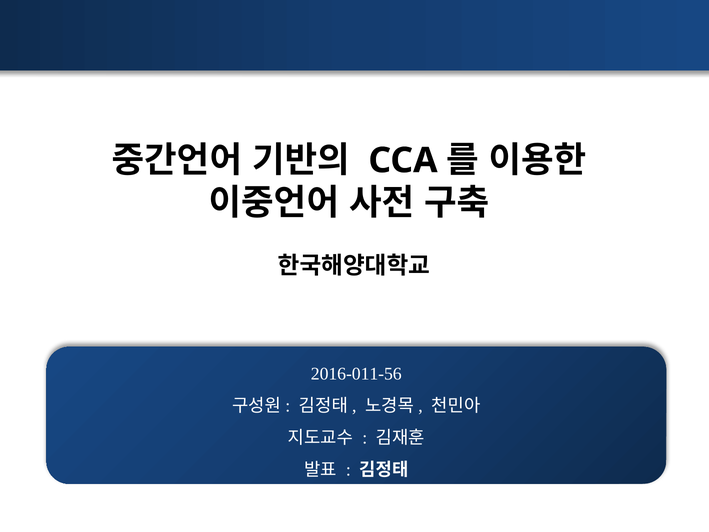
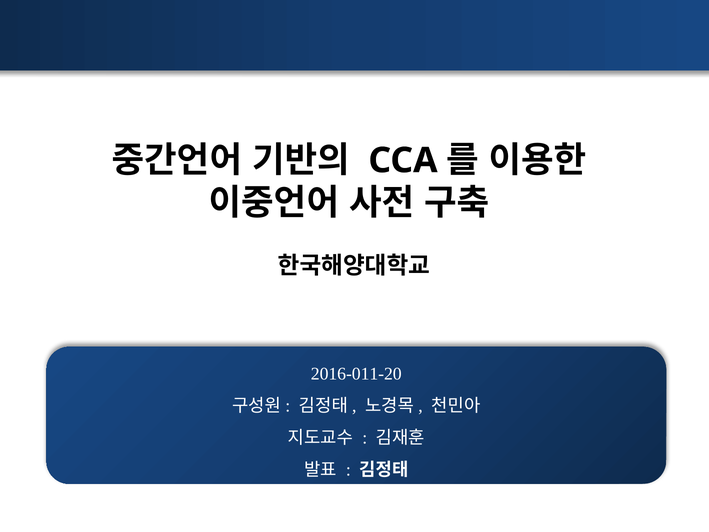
2016-011-56: 2016-011-56 -> 2016-011-20 (356, 374)
